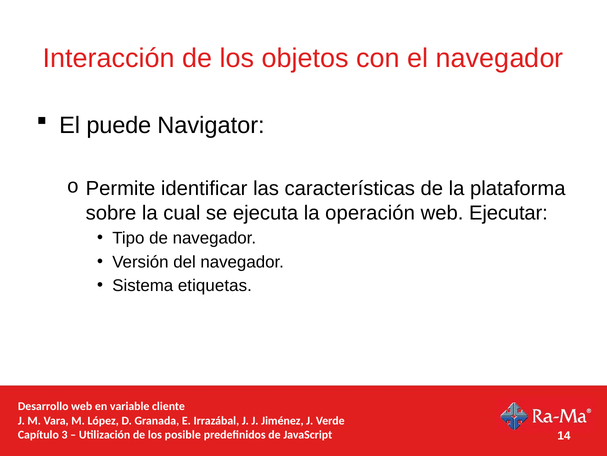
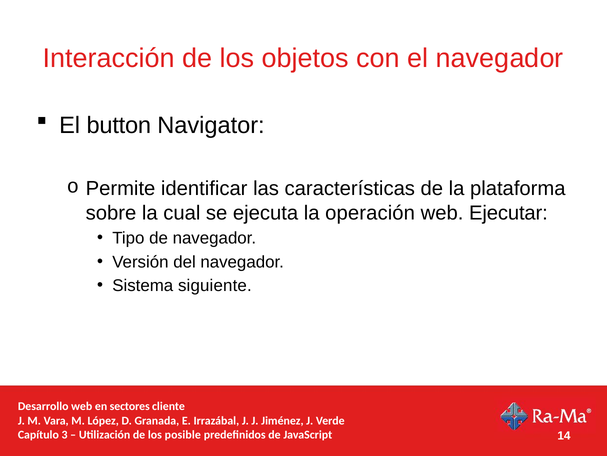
puede: puede -> button (119, 125)
etiquetas: etiquetas -> siguiente (215, 285)
variable: variable -> sectores (130, 406)
